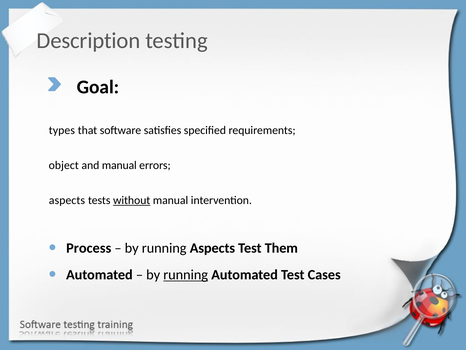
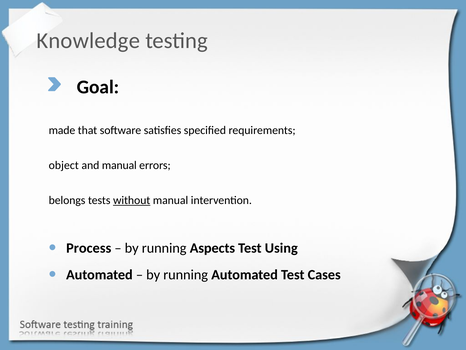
Description: Description -> Knowledge (88, 41)
types: types -> made (62, 130)
aspects: aspects -> belongs (67, 200)
Them: Them -> Using (281, 248)
running underline: present -> none (186, 275)
